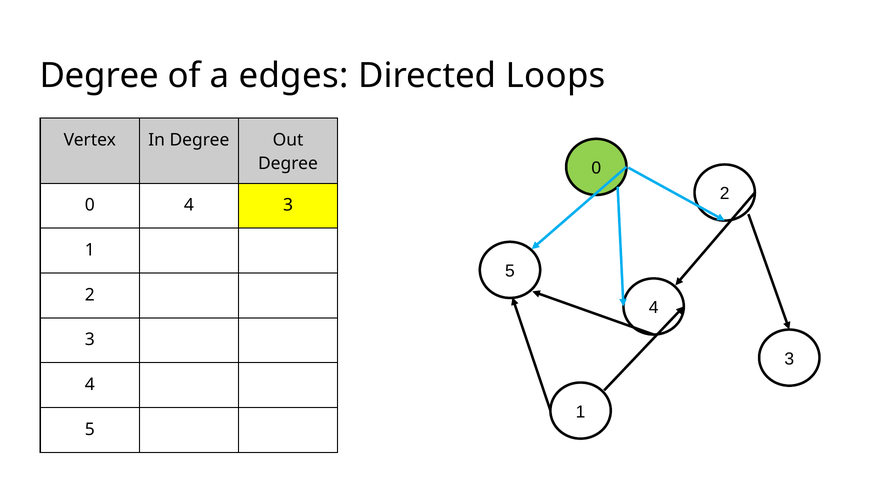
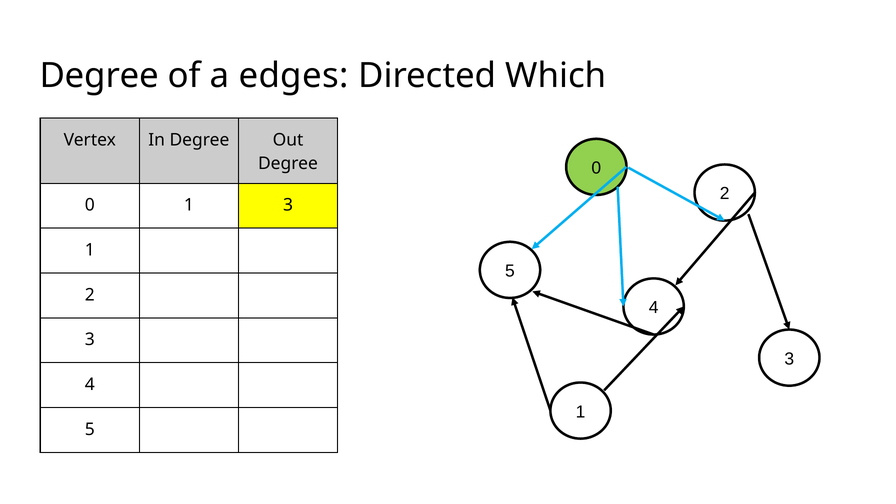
Loops: Loops -> Which (556, 76)
0 4: 4 -> 1 (189, 205)
